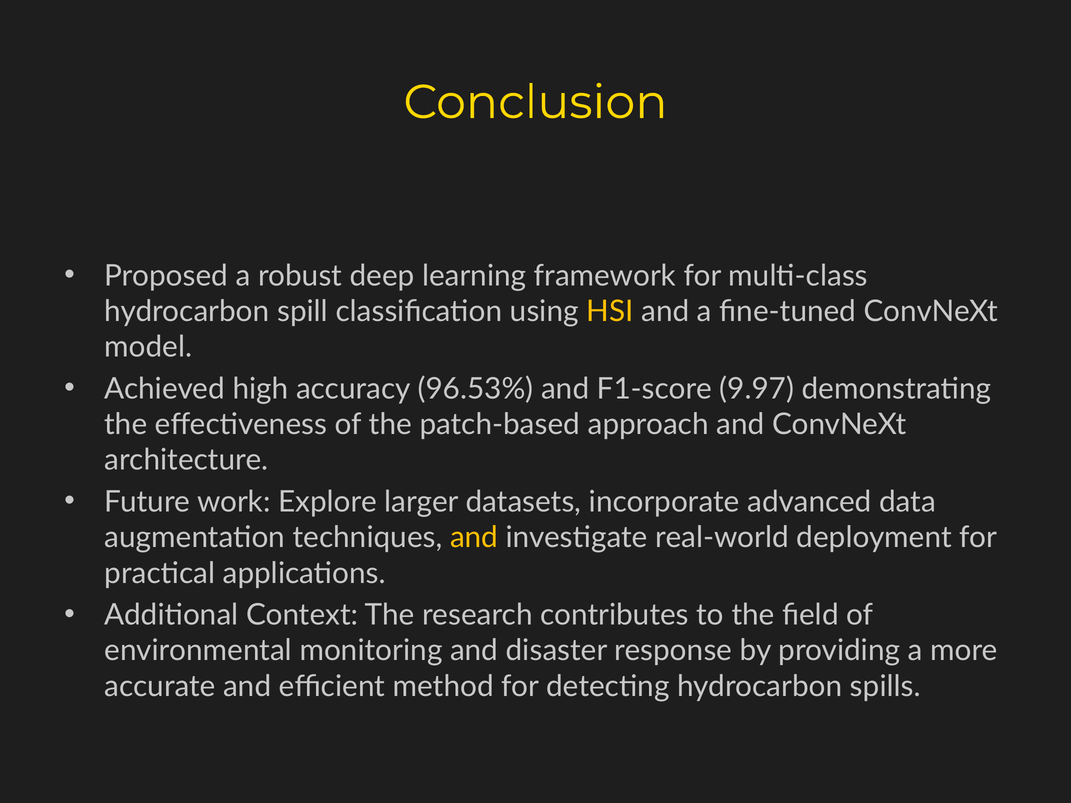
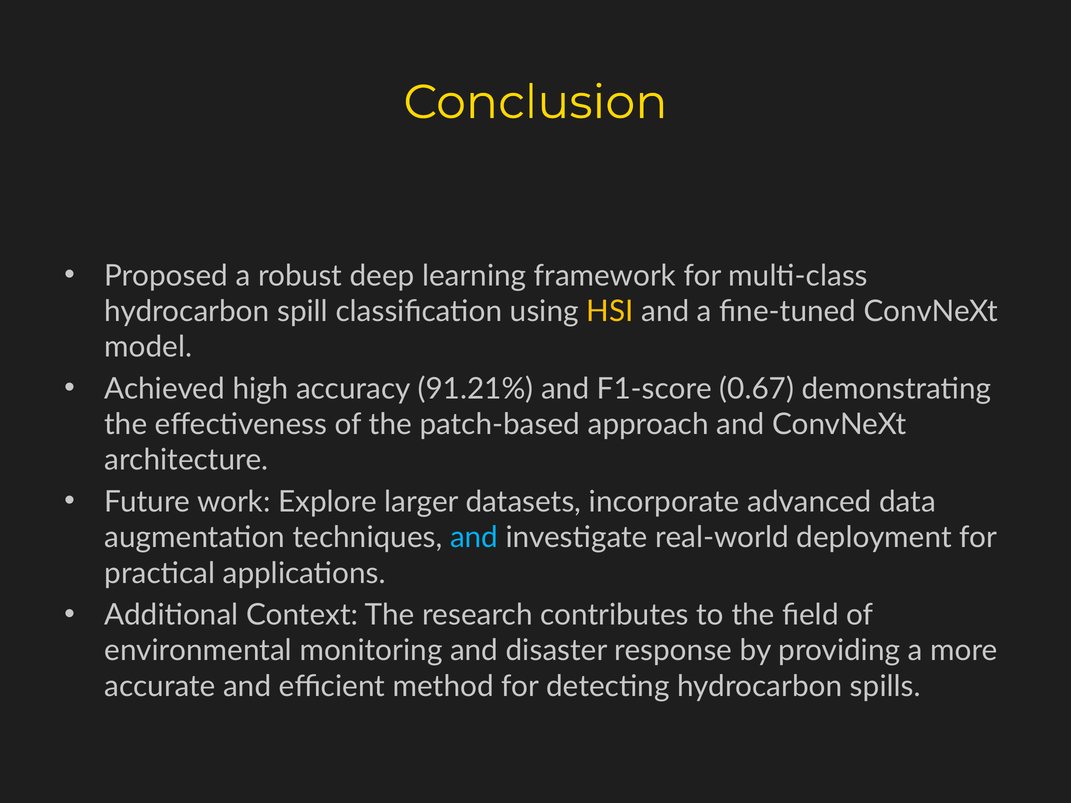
96.53%: 96.53% -> 91.21% (475, 389)
9.97: 9.97 -> 0.67 (757, 389)
and colour: yellow -> light blue (474, 538)
